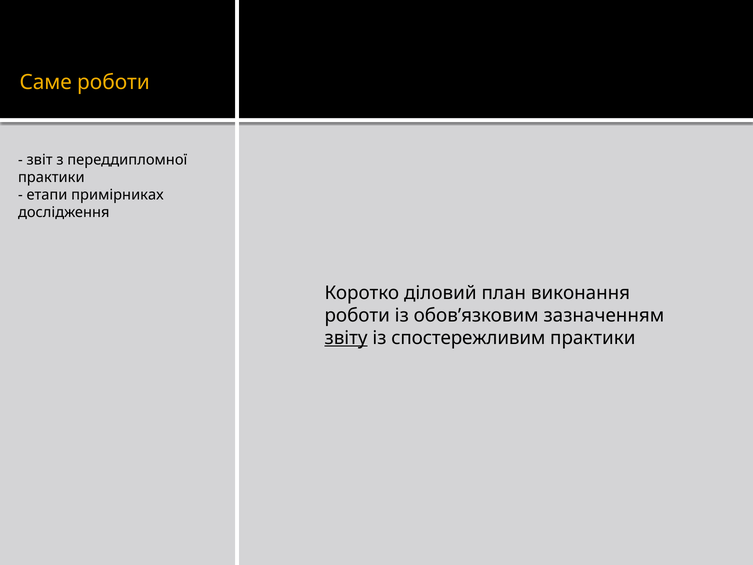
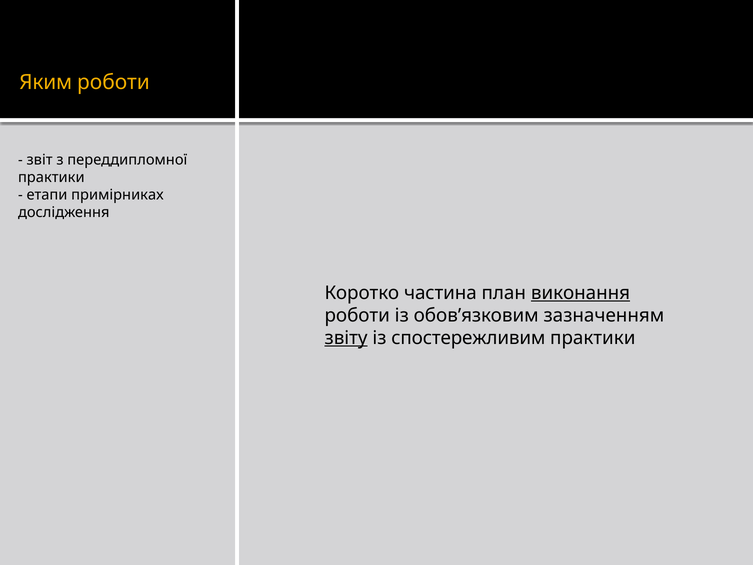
Саме: Саме -> Яким (46, 82)
діловий: діловий -> частина (440, 293)
виконання underline: none -> present (580, 293)
